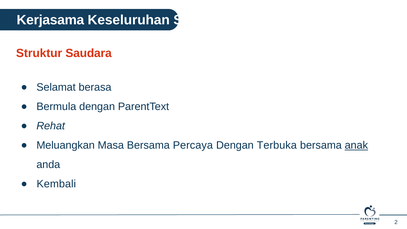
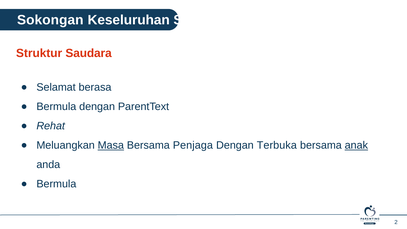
Kerjasama: Kerjasama -> Sokongan (50, 20)
Masa underline: none -> present (111, 145)
Percaya: Percaya -> Penjaga (193, 145)
Kembali: Kembali -> Bermula (56, 184)
